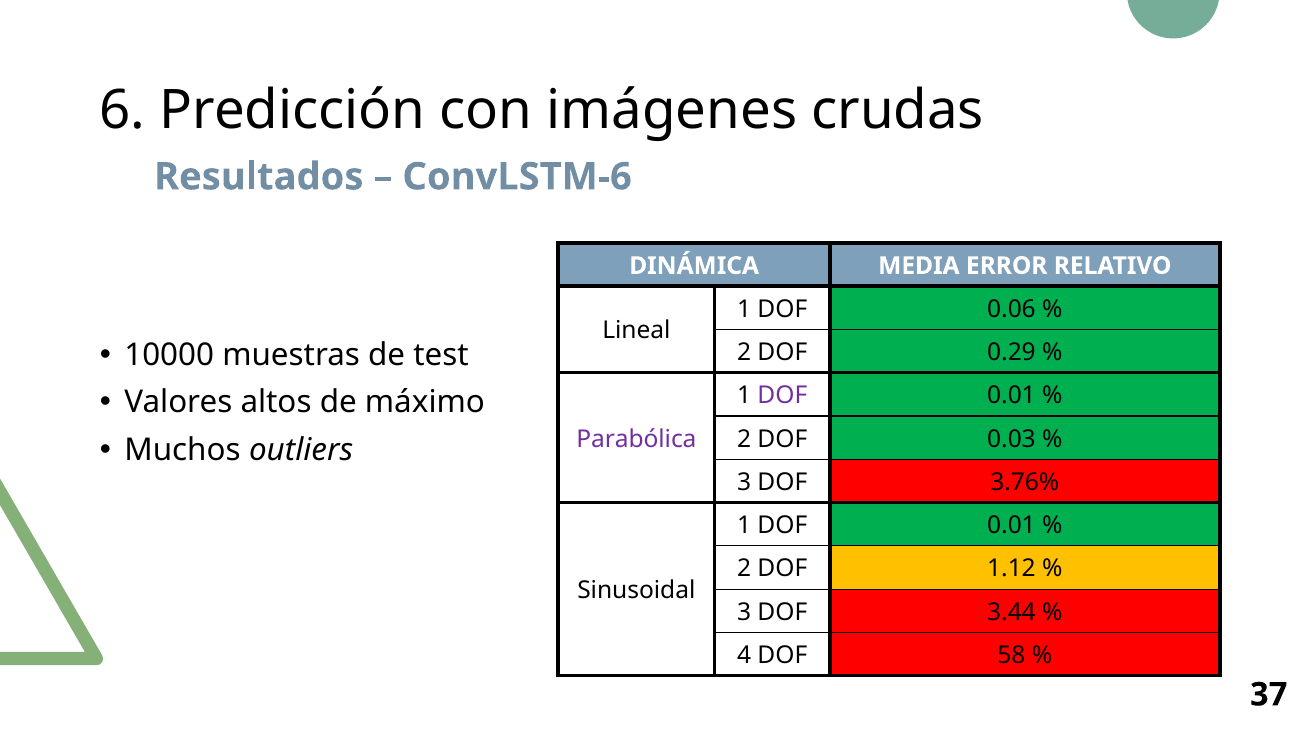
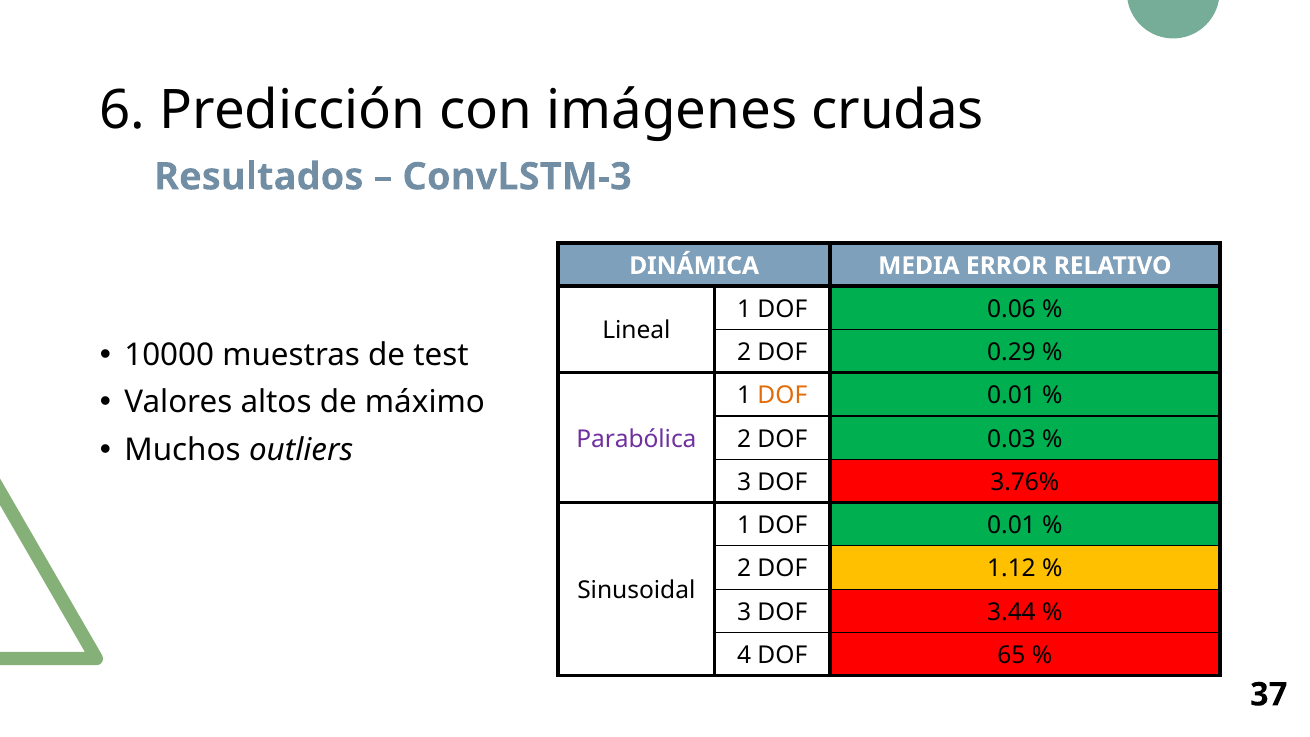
ConvLSTM-6: ConvLSTM-6 -> ConvLSTM-3 (517, 177)
DOF colour: purple -> orange (782, 396)
58: 58 -> 65 (1012, 655)
